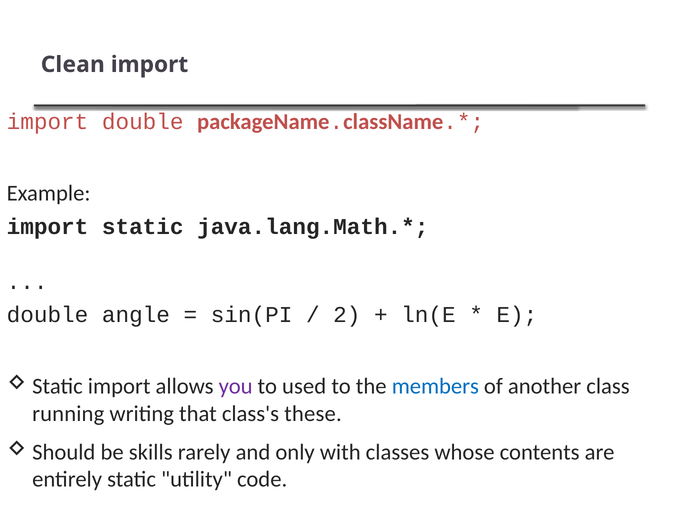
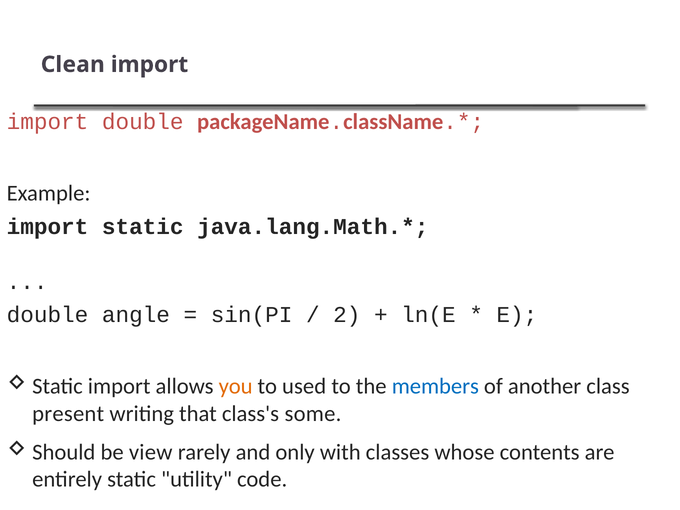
you colour: purple -> orange (236, 386)
running: running -> present (68, 414)
these: these -> some (313, 414)
skills: skills -> view (151, 452)
